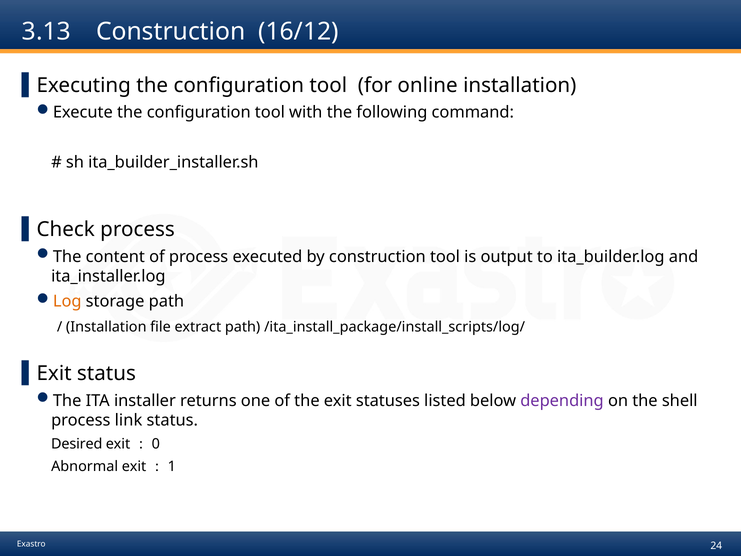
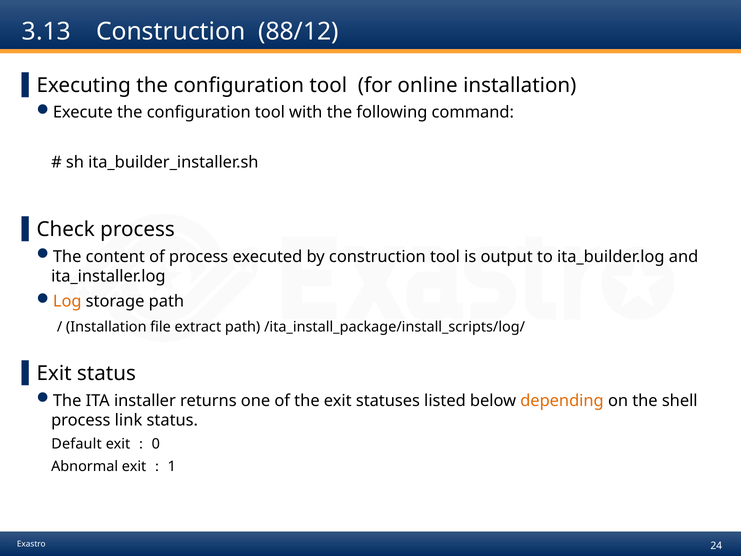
16/12: 16/12 -> 88/12 (298, 31)
depending colour: purple -> orange (562, 400)
Desired: Desired -> Default (77, 444)
